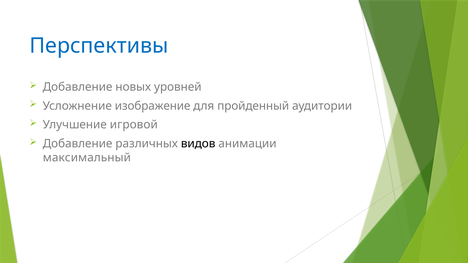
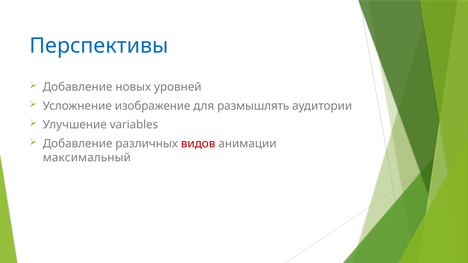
пройденный: пройденный -> размышлять (253, 106)
игровой: игровой -> variables (134, 125)
видов colour: black -> red (198, 144)
